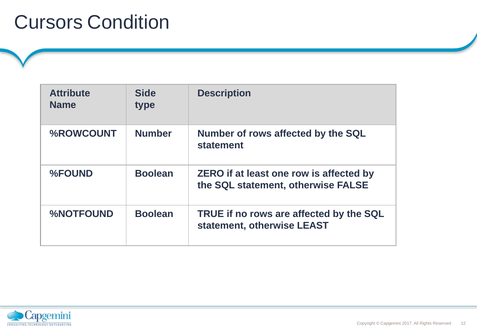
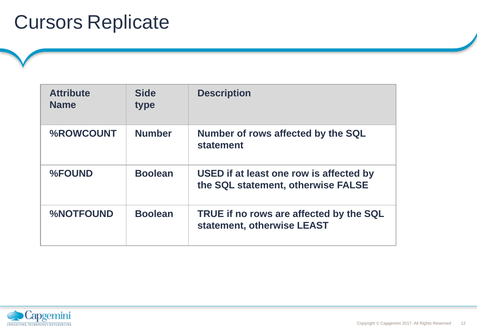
Condition: Condition -> Replicate (128, 22)
ZERO: ZERO -> USED (211, 174)
